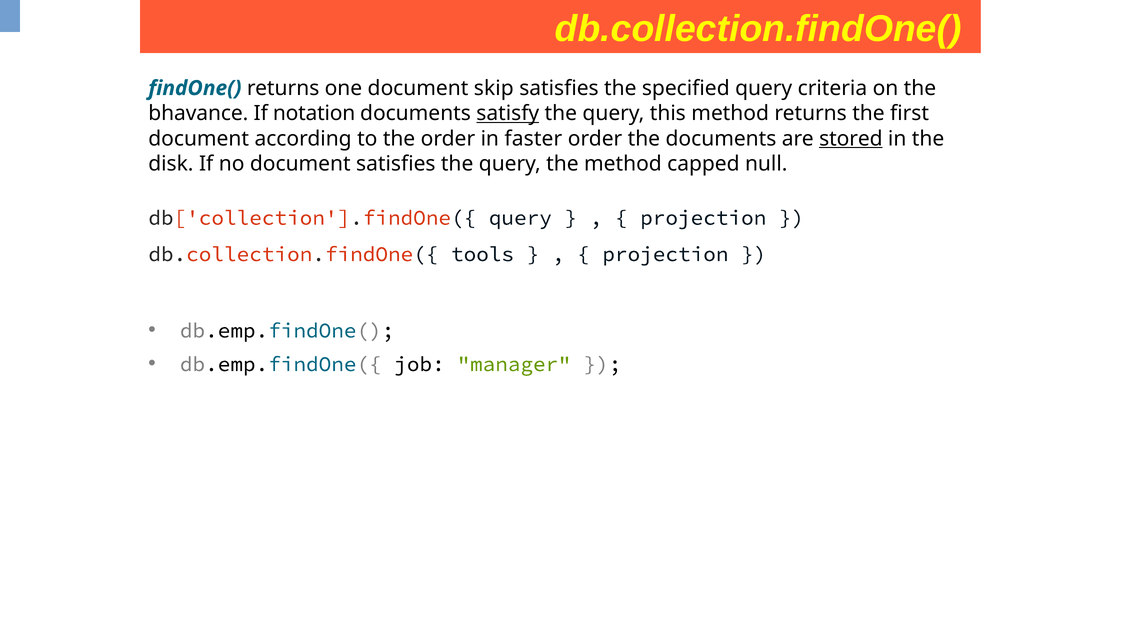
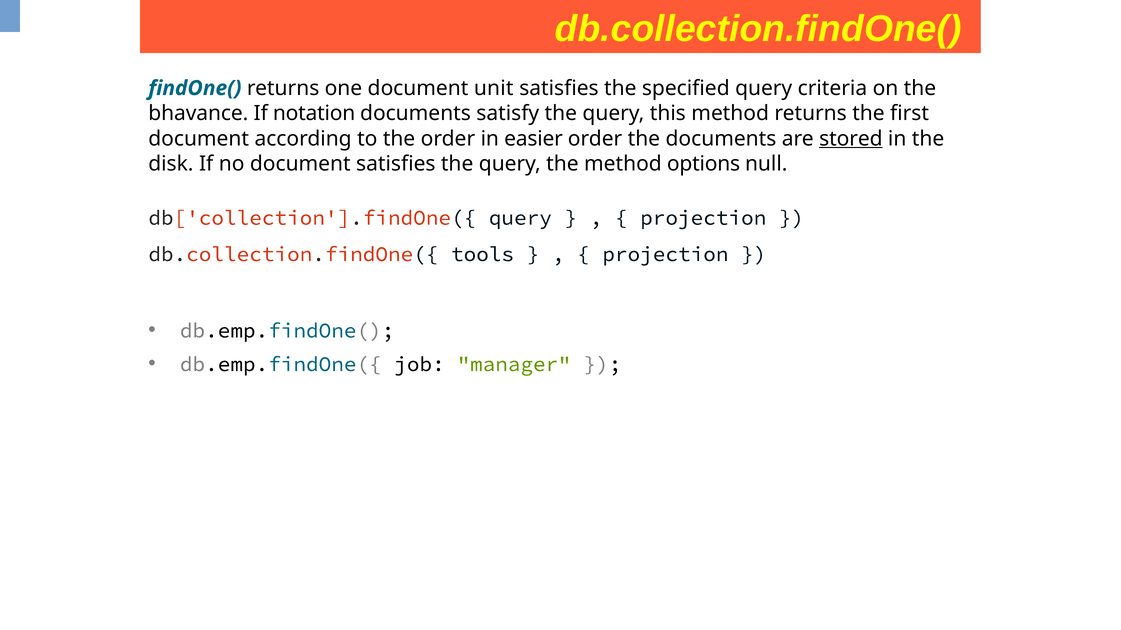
skip: skip -> unit (494, 88)
satisfy underline: present -> none (508, 113)
faster: faster -> easier (534, 139)
capped: capped -> options (704, 164)
